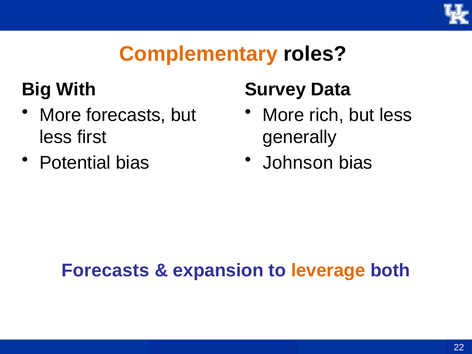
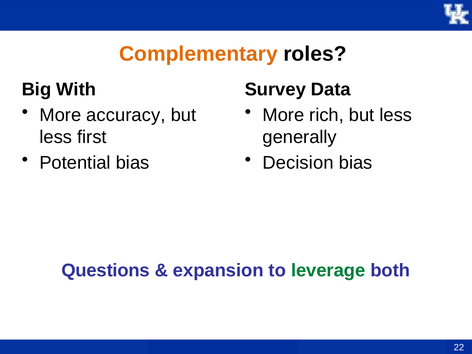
More forecasts: forecasts -> accuracy (126, 115)
Johnson: Johnson -> Decision (298, 163)
Forecasts: Forecasts -> Questions (106, 271)
leverage colour: orange -> green (328, 271)
